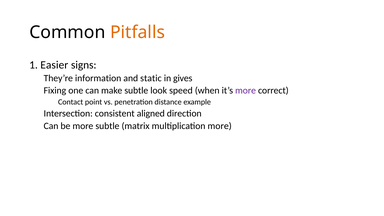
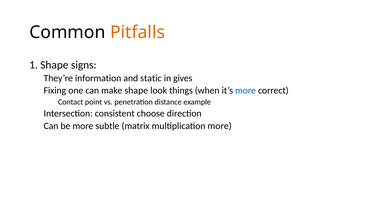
1 Easier: Easier -> Shape (54, 65)
make subtle: subtle -> shape (136, 90)
speed: speed -> things (181, 90)
more colour: purple -> blue (246, 90)
aligned: aligned -> choose (151, 114)
